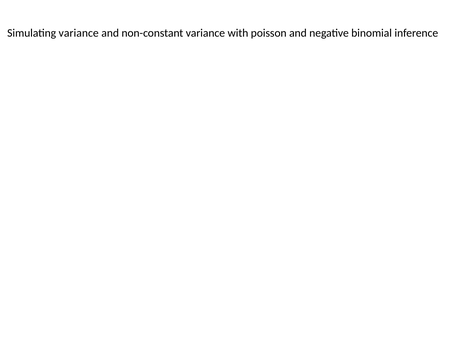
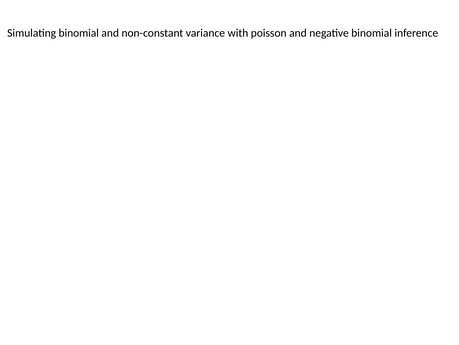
Simulating variance: variance -> binomial (79, 33)
